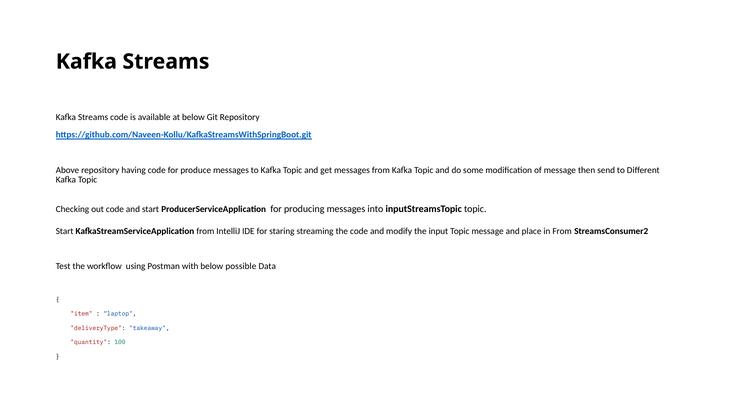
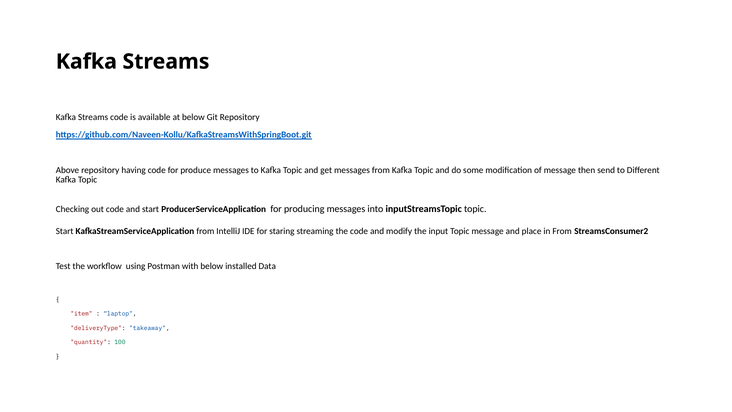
possible: possible -> installed (241, 266)
